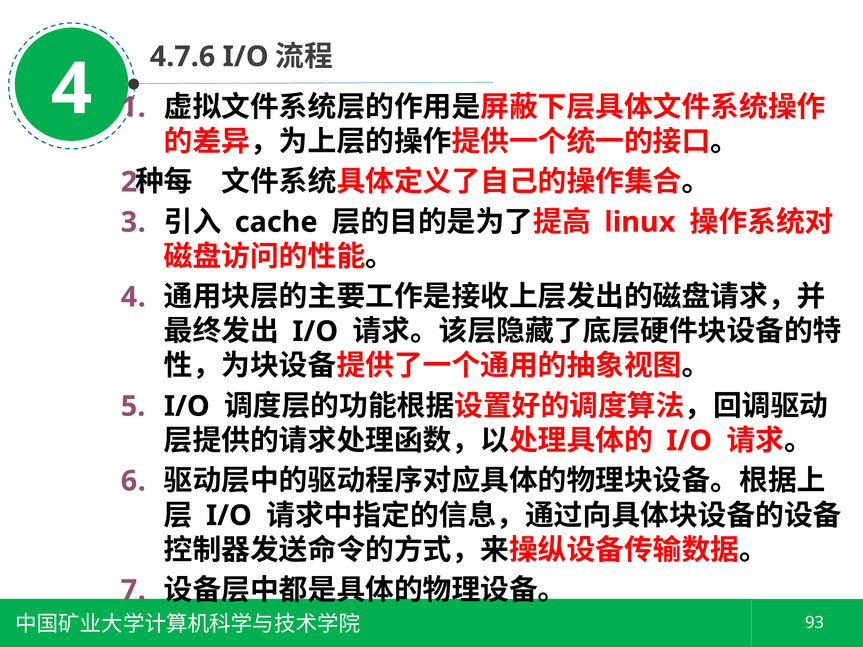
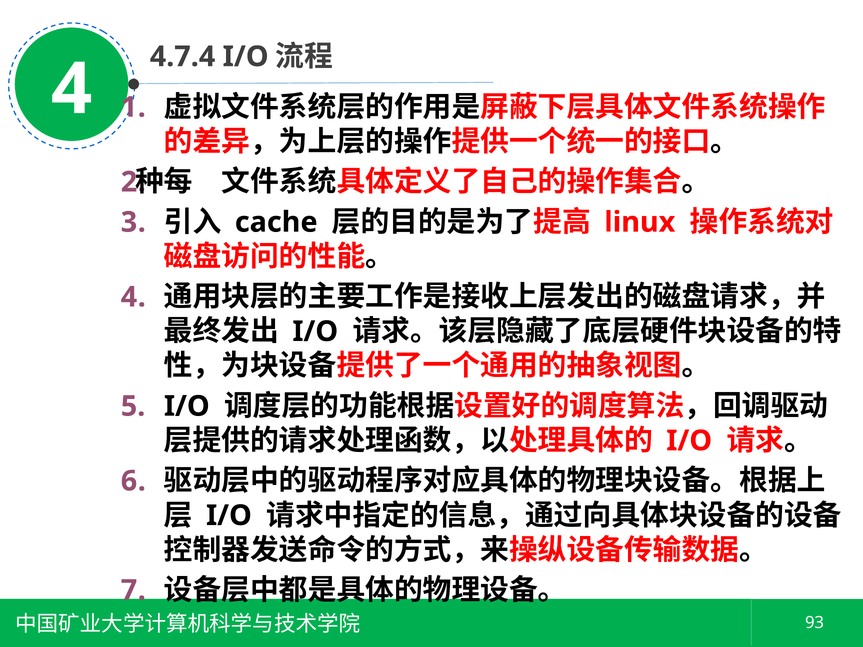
4.7.6: 4.7.6 -> 4.7.4 (183, 57)
